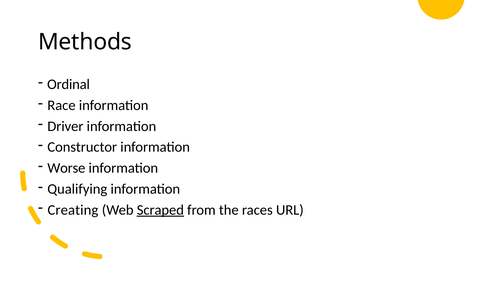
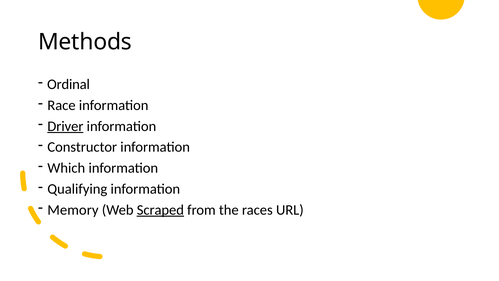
Driver underline: none -> present (65, 126)
Worse: Worse -> Which (66, 168)
Creating: Creating -> Memory (73, 210)
